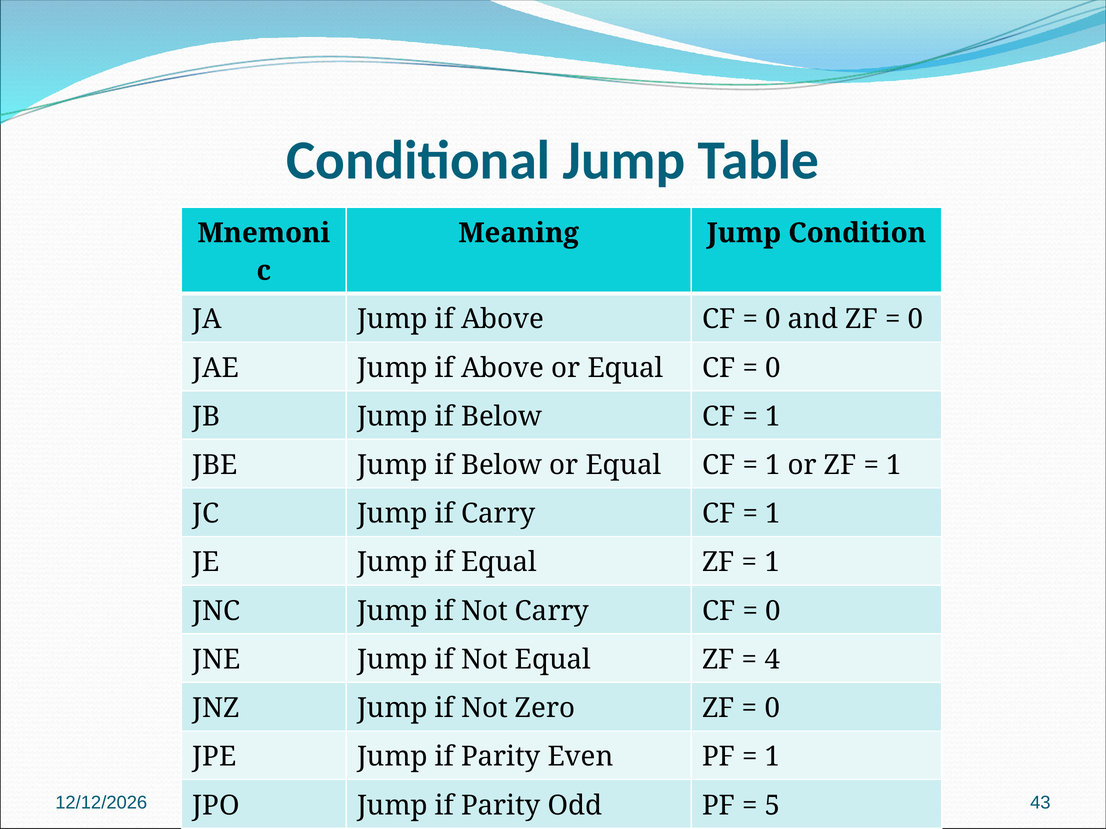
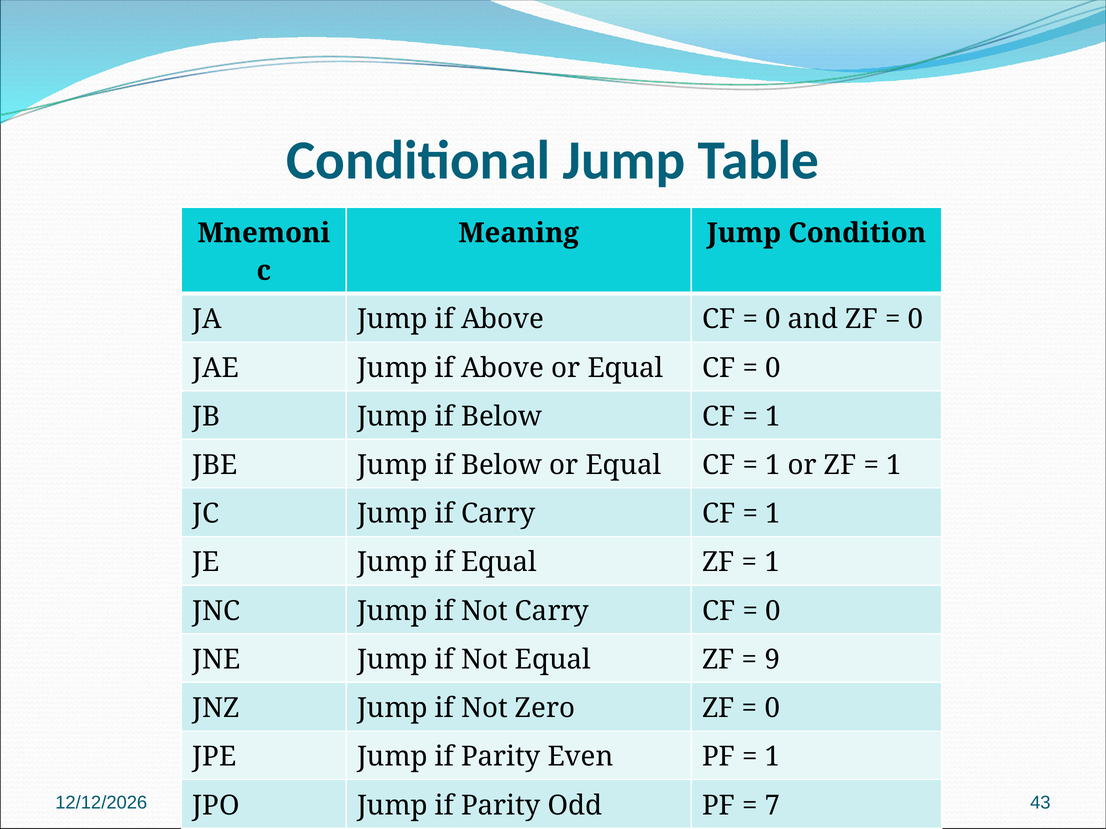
4: 4 -> 9 (772, 660)
5: 5 -> 7 (773, 806)
